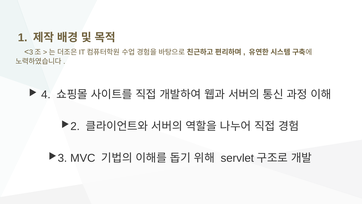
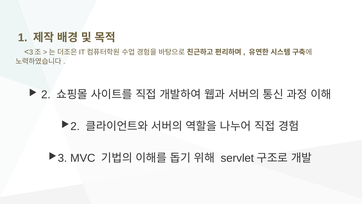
4: 4 -> 2 (46, 94)
